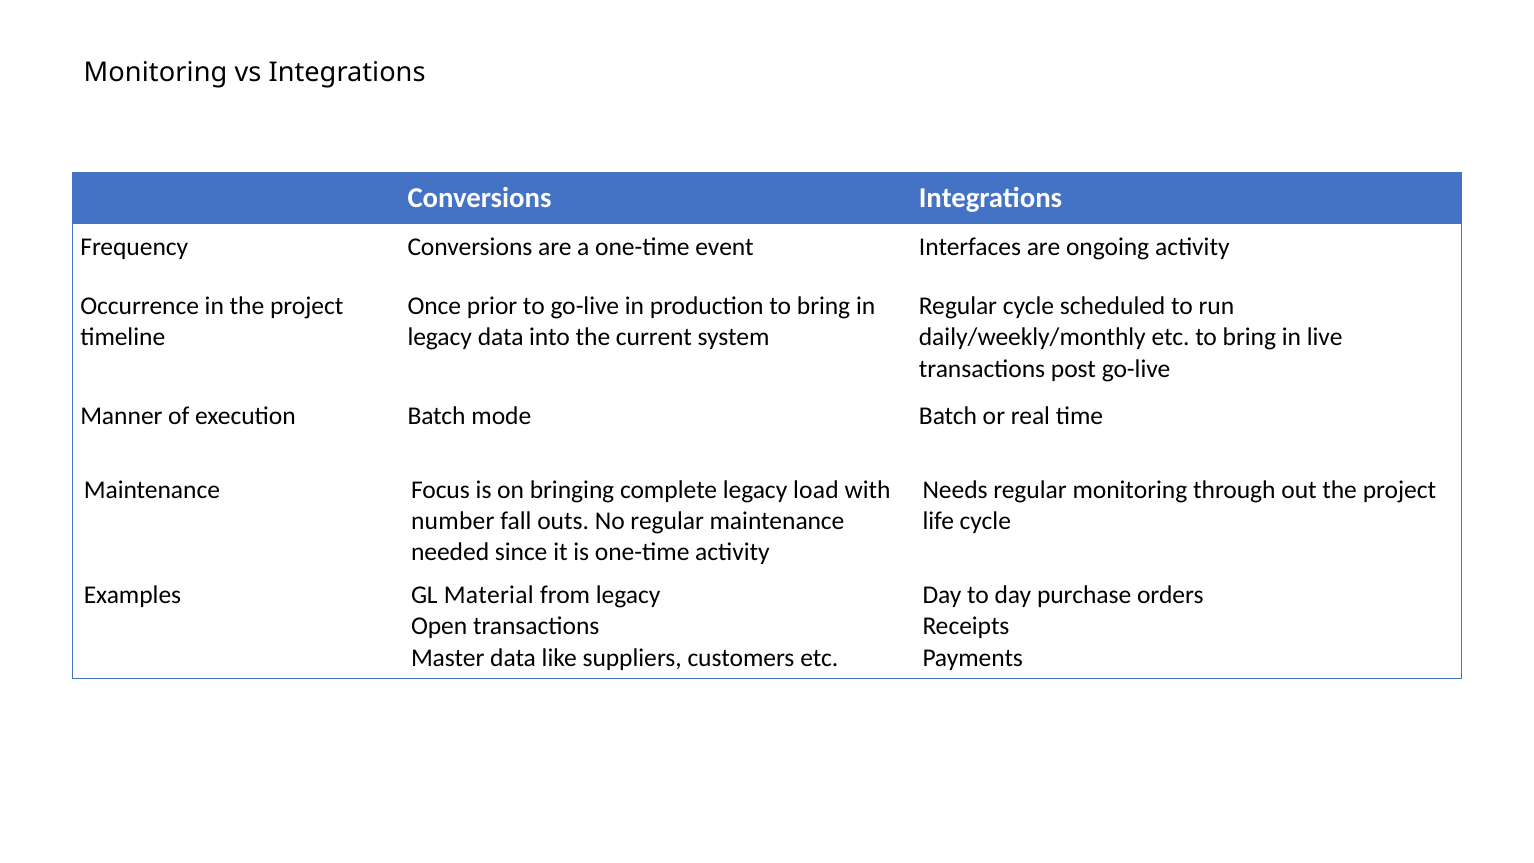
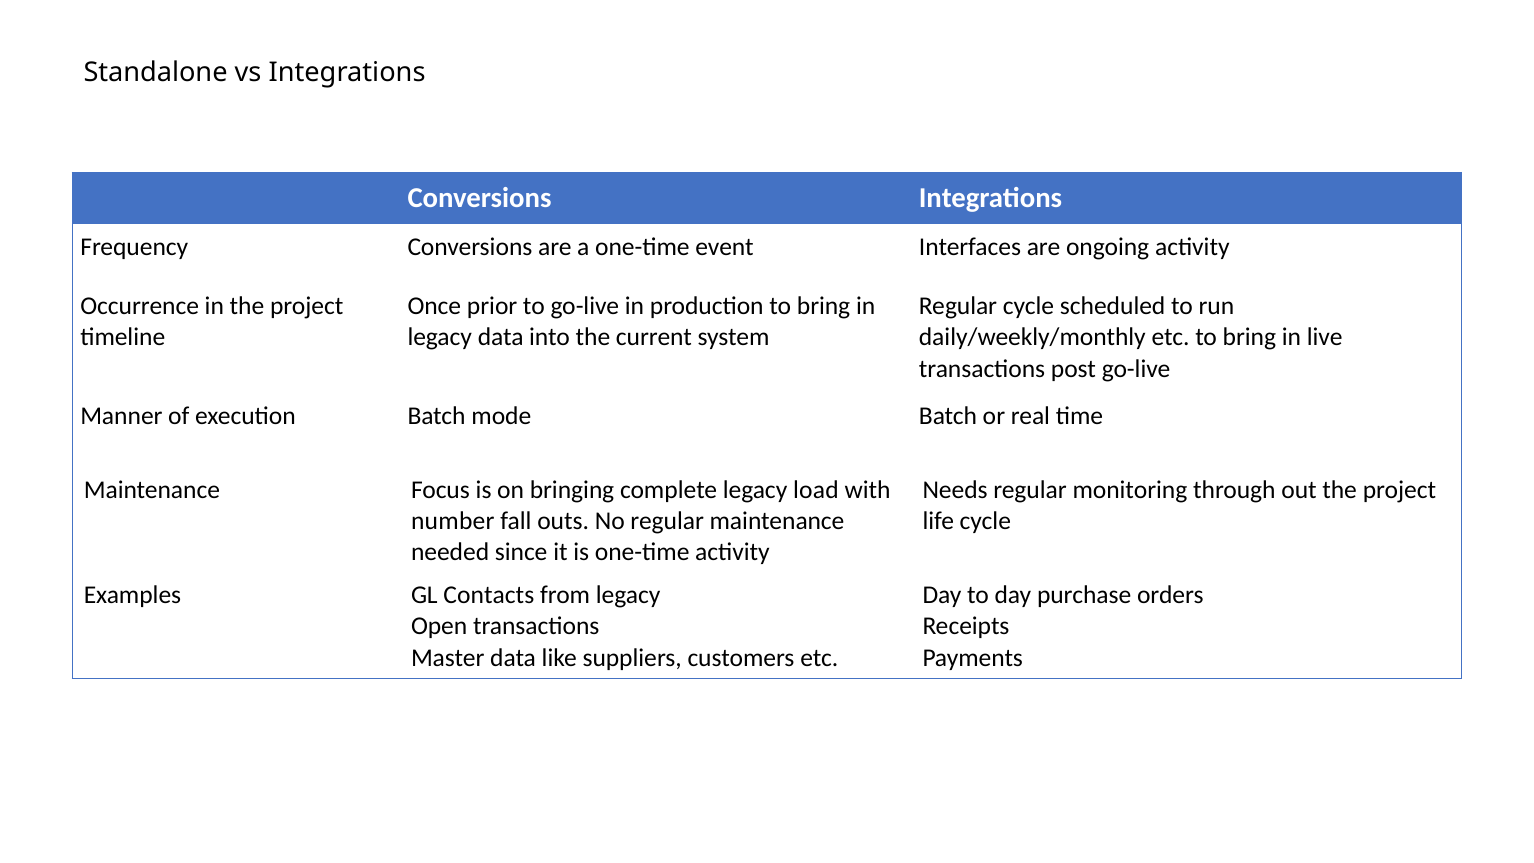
Monitoring: Monitoring -> Standalone (156, 73)
Material: Material -> Contacts (489, 595)
